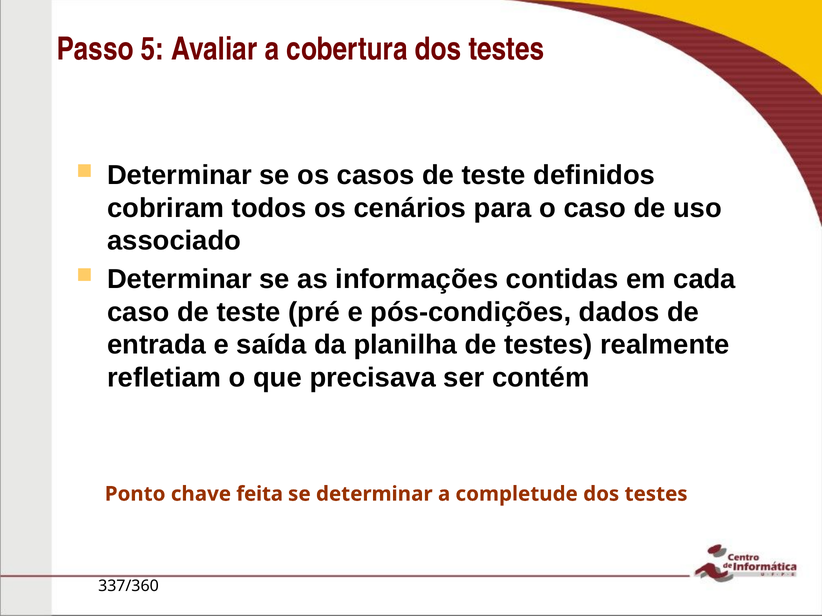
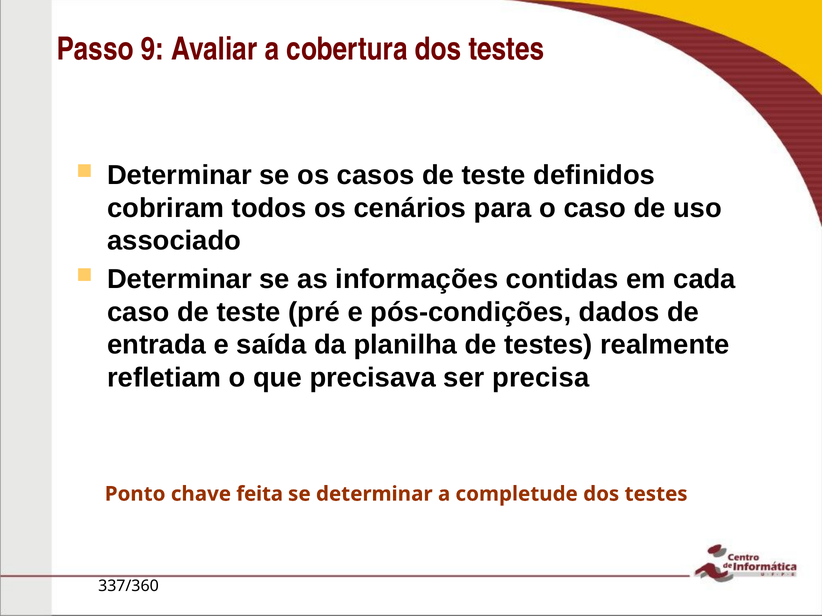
5: 5 -> 9 (152, 49)
contém: contém -> precisa (541, 378)
